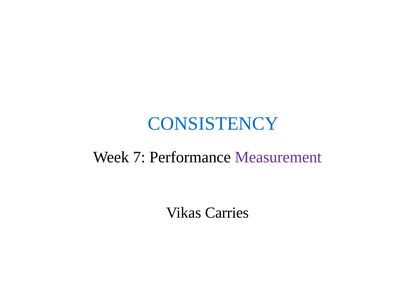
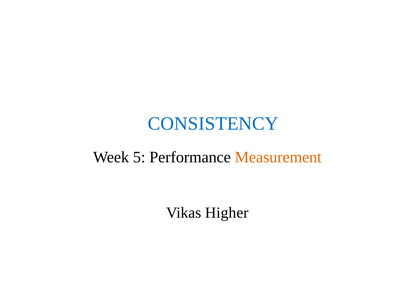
7: 7 -> 5 (139, 157)
Measurement colour: purple -> orange (278, 157)
Carries: Carries -> Higher (227, 213)
